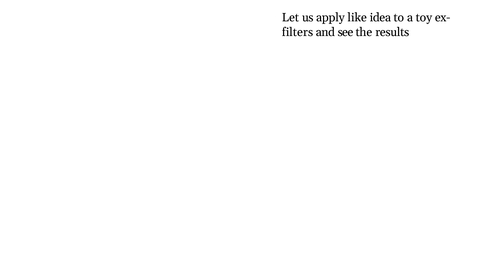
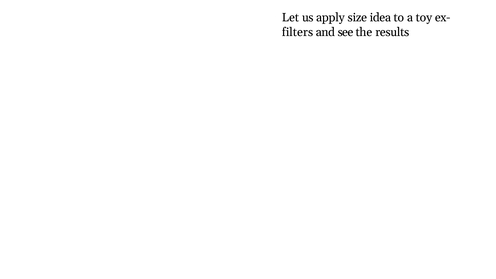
like: like -> size (357, 18)
